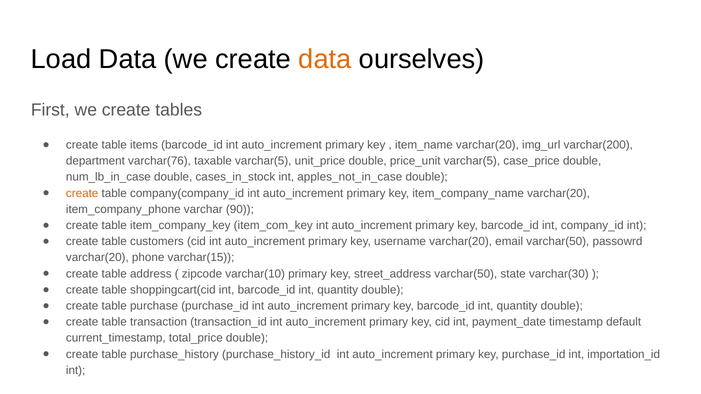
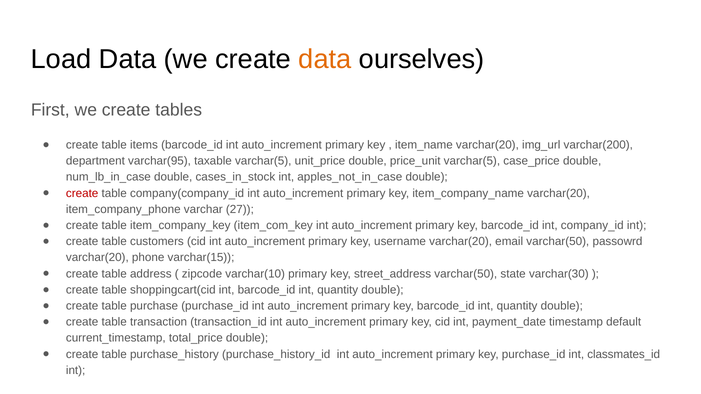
varchar(76: varchar(76 -> varchar(95 (160, 161)
create colour: orange -> red (82, 193)
90: 90 -> 27 (240, 209)
importation_id: importation_id -> classmates_id (624, 355)
